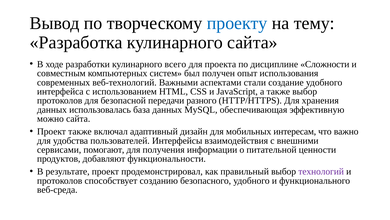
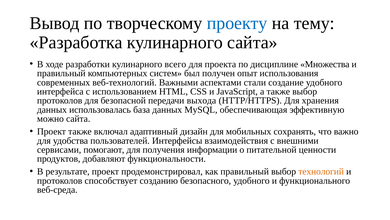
Сложности: Сложности -> Множества (325, 64)
совместным: совместным -> правильный (61, 73)
разного: разного -> выхода (201, 100)
интересам: интересам -> сохранять (295, 131)
технологий colour: purple -> orange (321, 171)
